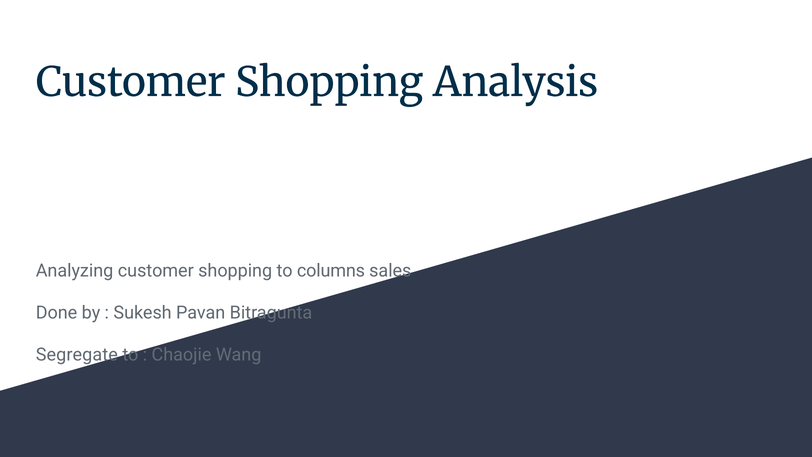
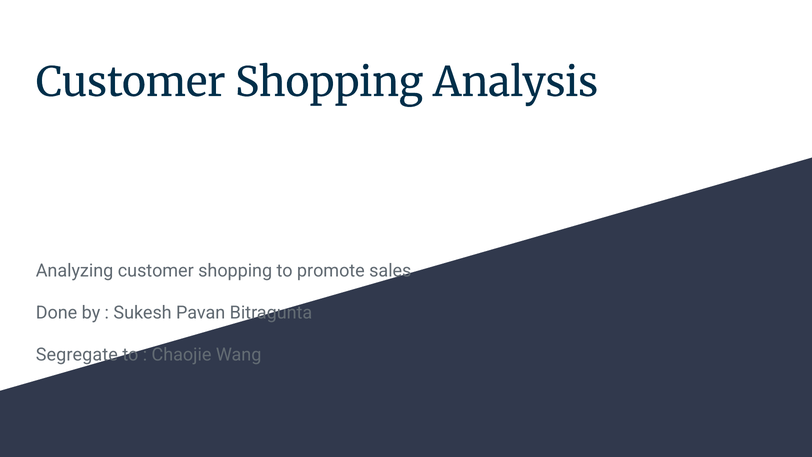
columns: columns -> promote (331, 271)
